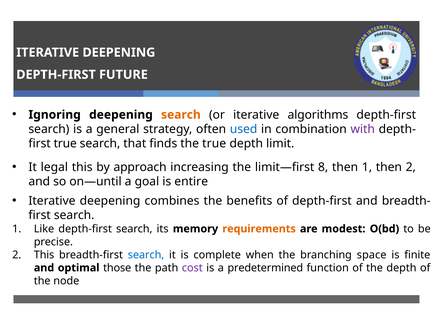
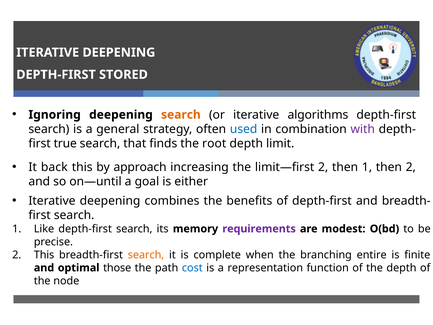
FUTURE: FUTURE -> STORED (123, 75)
the true: true -> root (214, 143)
legal: legal -> back (54, 167)
limit—first 8: 8 -> 2 (323, 167)
entire: entire -> either (191, 182)
requirements colour: orange -> purple (259, 229)
search colour: blue -> orange (146, 255)
space: space -> entire (372, 255)
cost colour: purple -> blue (192, 268)
predetermined: predetermined -> representation (265, 268)
